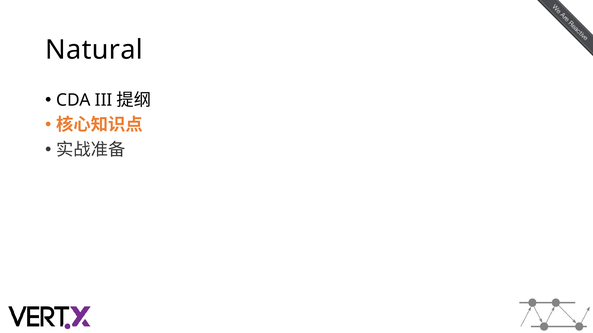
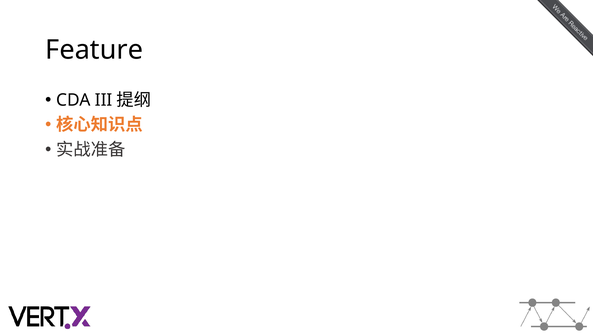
Natural: Natural -> Feature (94, 50)
